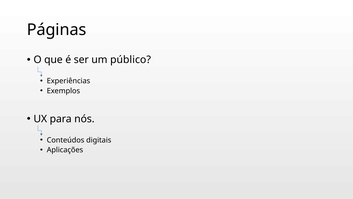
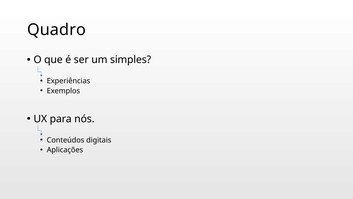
Páginas: Páginas -> Quadro (56, 30)
público: público -> simples (131, 60)
